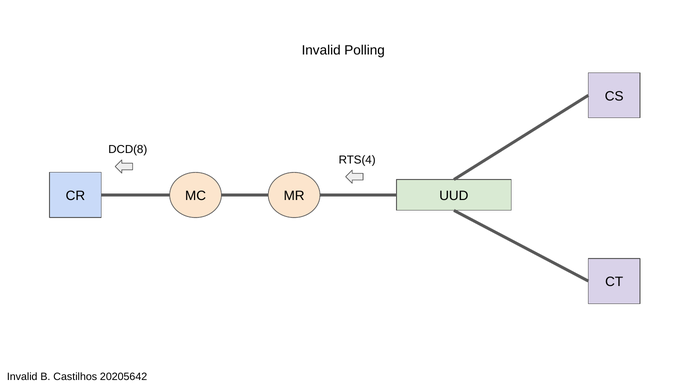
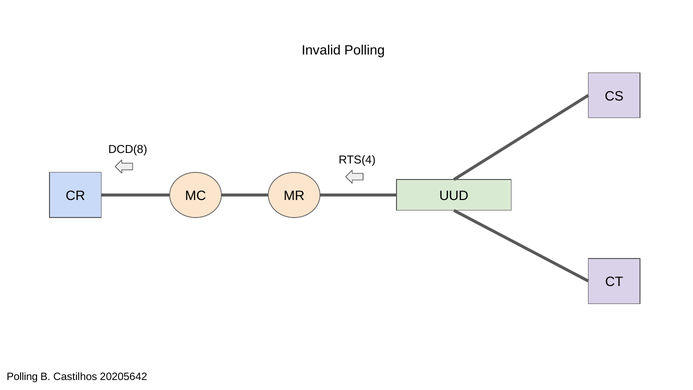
Invalid: Invalid -> Polling (22, 376)
